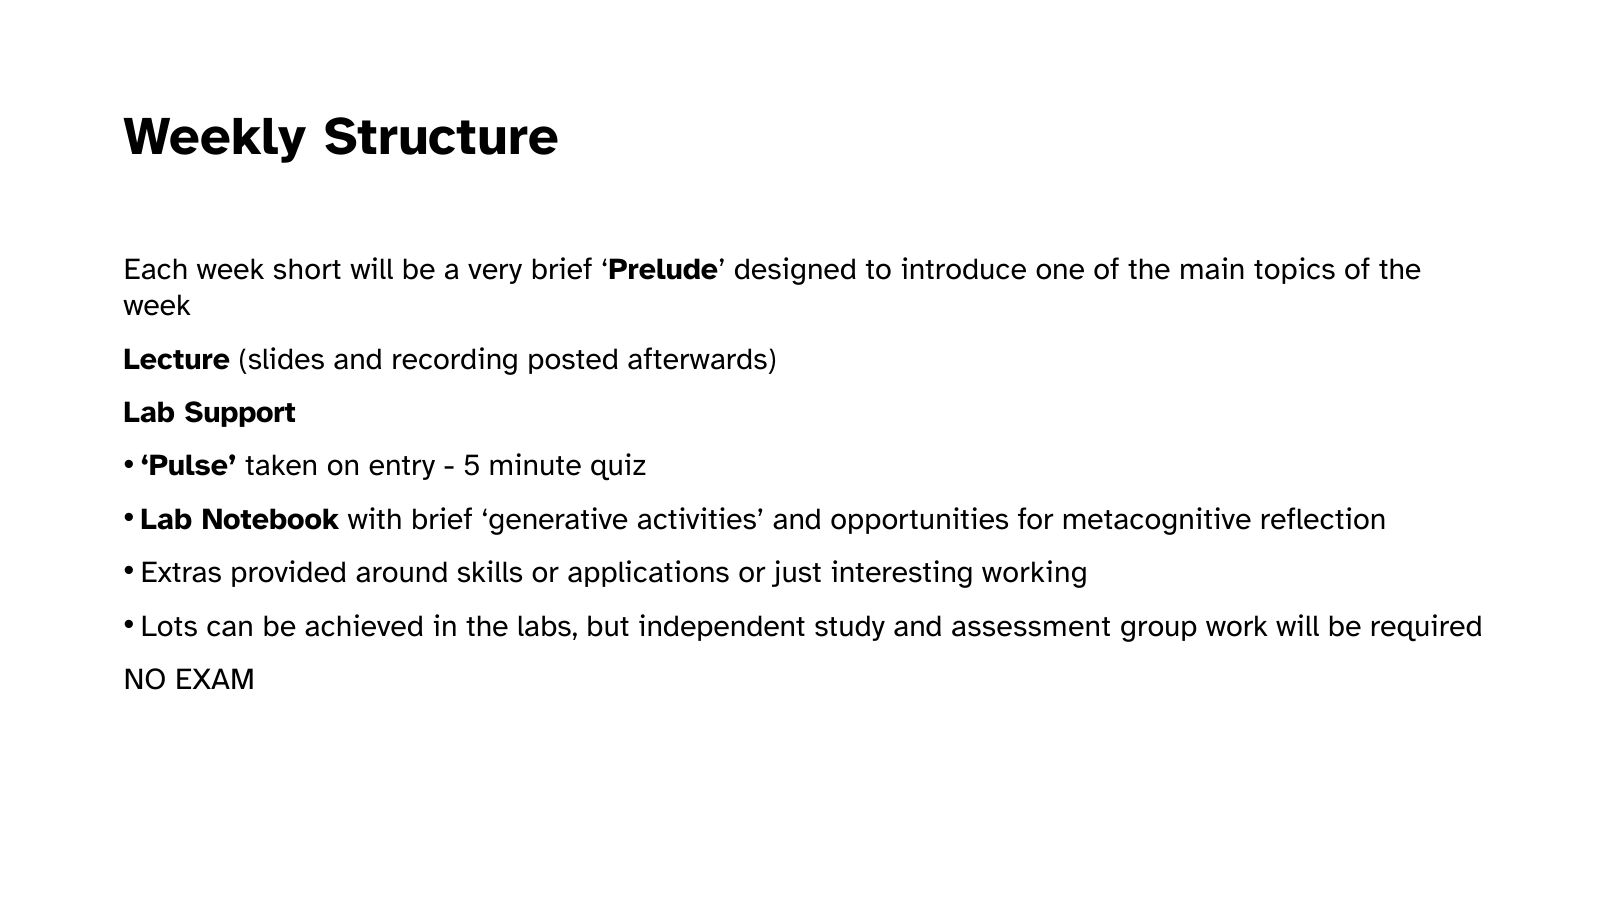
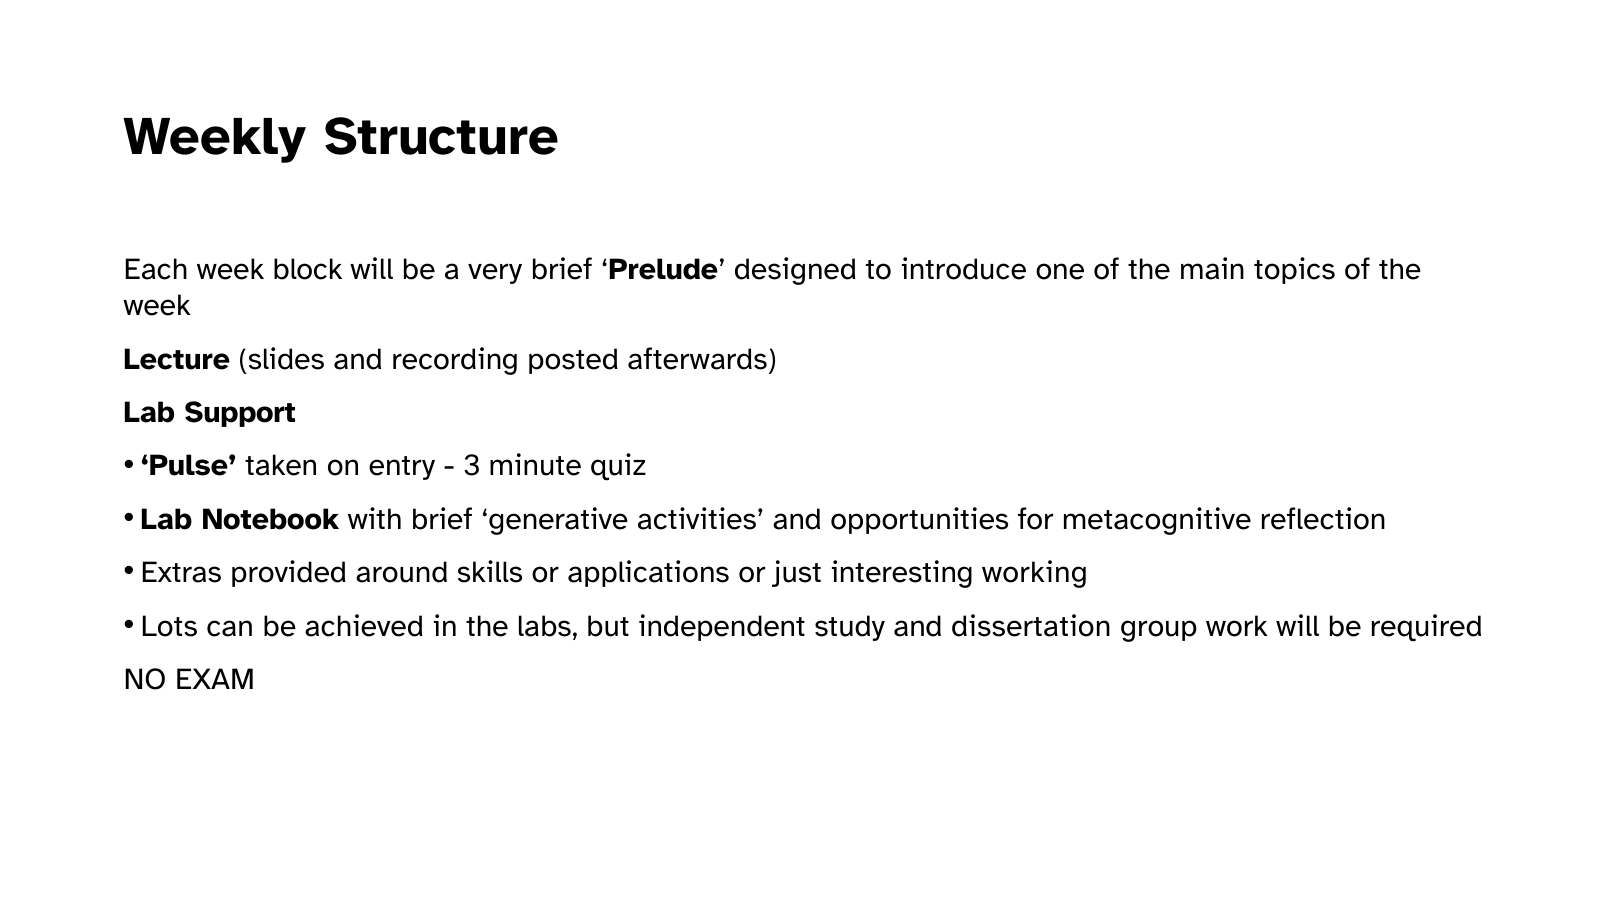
short: short -> block (308, 269)
5: 5 -> 3 (472, 466)
assessment: assessment -> dissertation (1031, 626)
